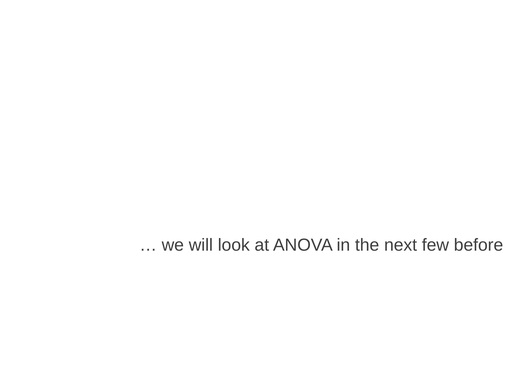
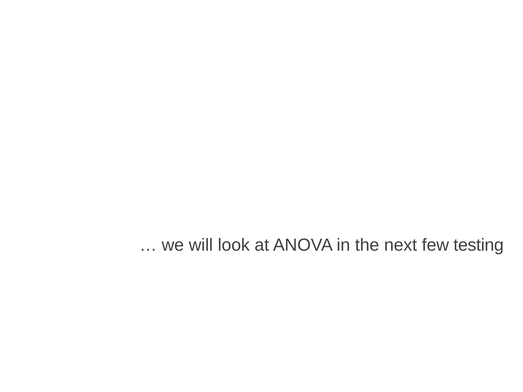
before: before -> testing (479, 245)
